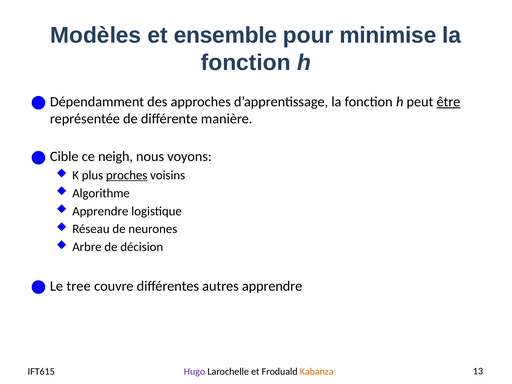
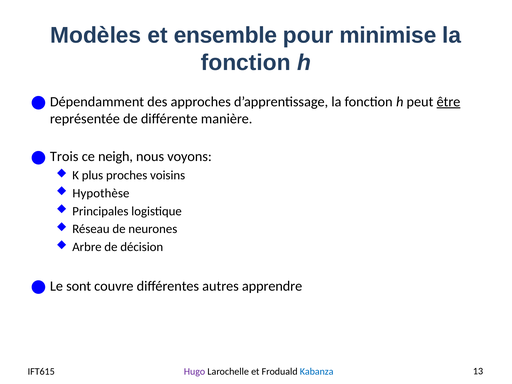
Cible: Cible -> Trois (64, 157)
proches underline: present -> none (127, 175)
Algorithme: Algorithme -> Hypothèse (101, 193)
Apprendre: Apprendre -> Principales (100, 211)
tree: tree -> sont (79, 286)
Kabanza colour: orange -> blue (317, 371)
